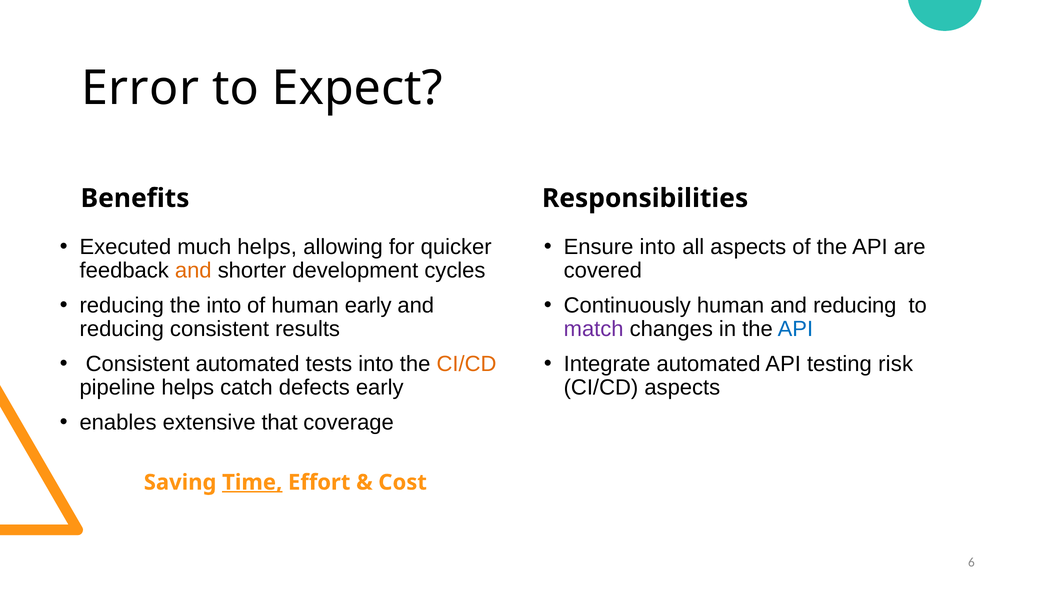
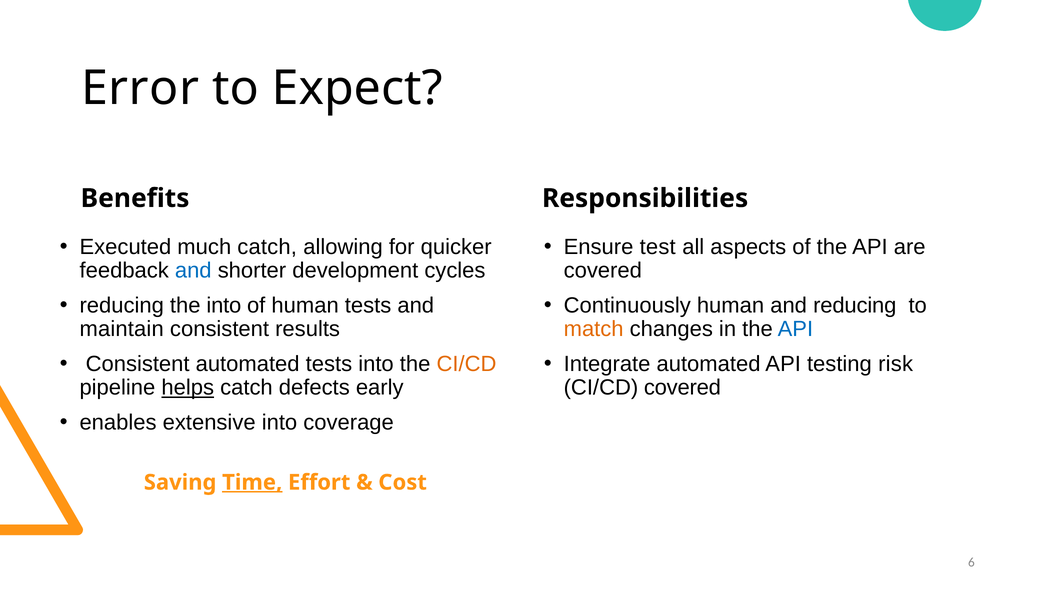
much helps: helps -> catch (267, 247)
Ensure into: into -> test (658, 247)
and colour: orange -> blue (193, 271)
human early: early -> tests (368, 306)
reducing: reducing -> maintain (122, 329)
match colour: purple -> orange (594, 329)
helps underline: none -> present (188, 388)
CI/CD aspects: aspects -> covered (682, 388)
extensive that: that -> into (279, 423)
